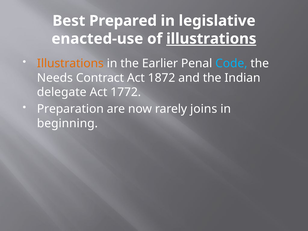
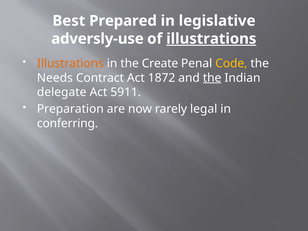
enacted-use: enacted-use -> adversly-use (97, 39)
Earlier: Earlier -> Create (160, 63)
Code colour: light blue -> yellow (231, 63)
the underline: none -> present (212, 78)
1772: 1772 -> 5911 (126, 92)
joins: joins -> legal (204, 109)
beginning: beginning -> conferring (67, 123)
